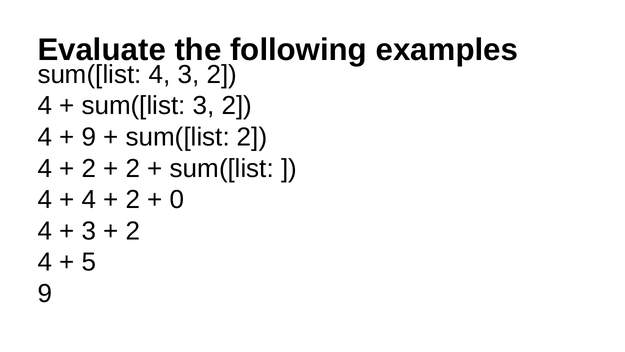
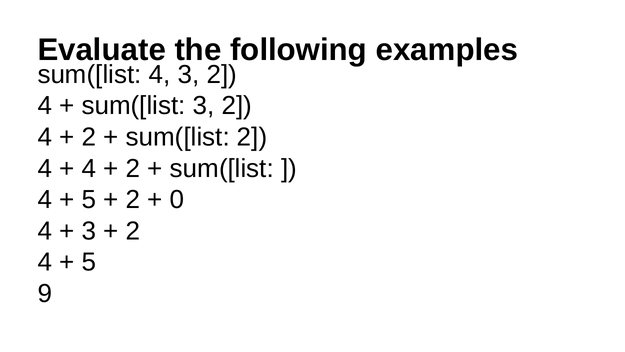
9: 9 -> 2 (89, 137)
2: 2 -> 4 (89, 168)
4: 4 -> 5 (89, 199)
